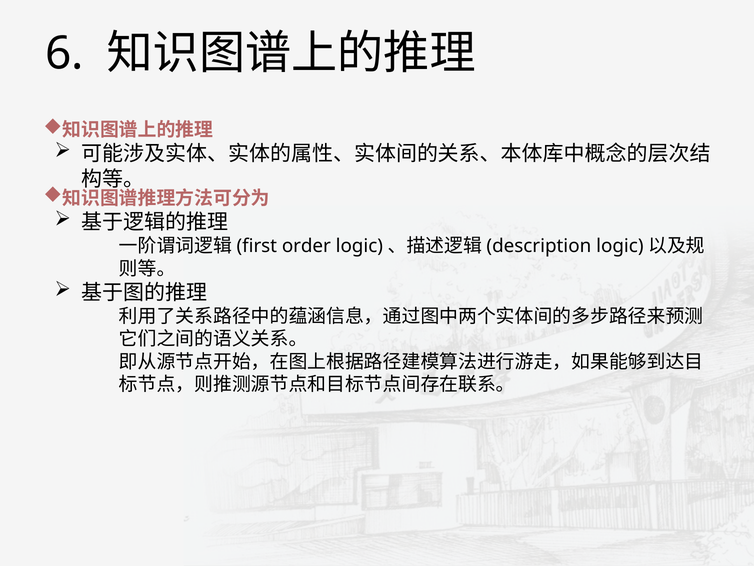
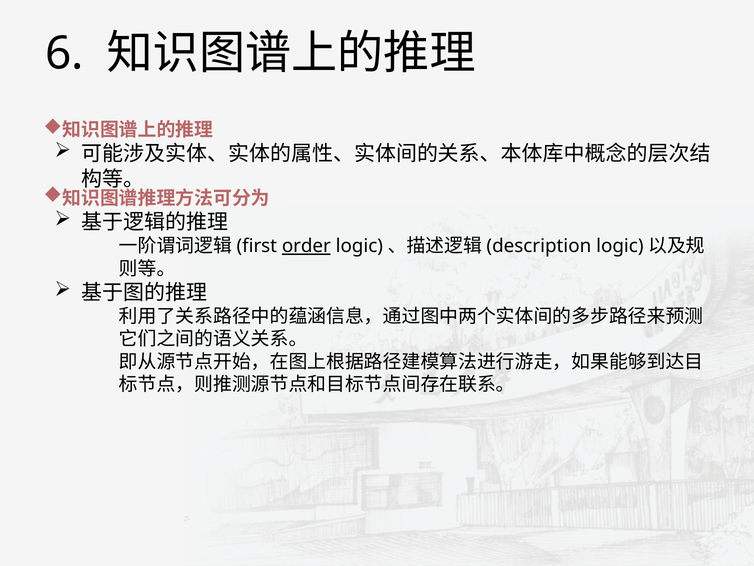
order underline: none -> present (306, 246)
